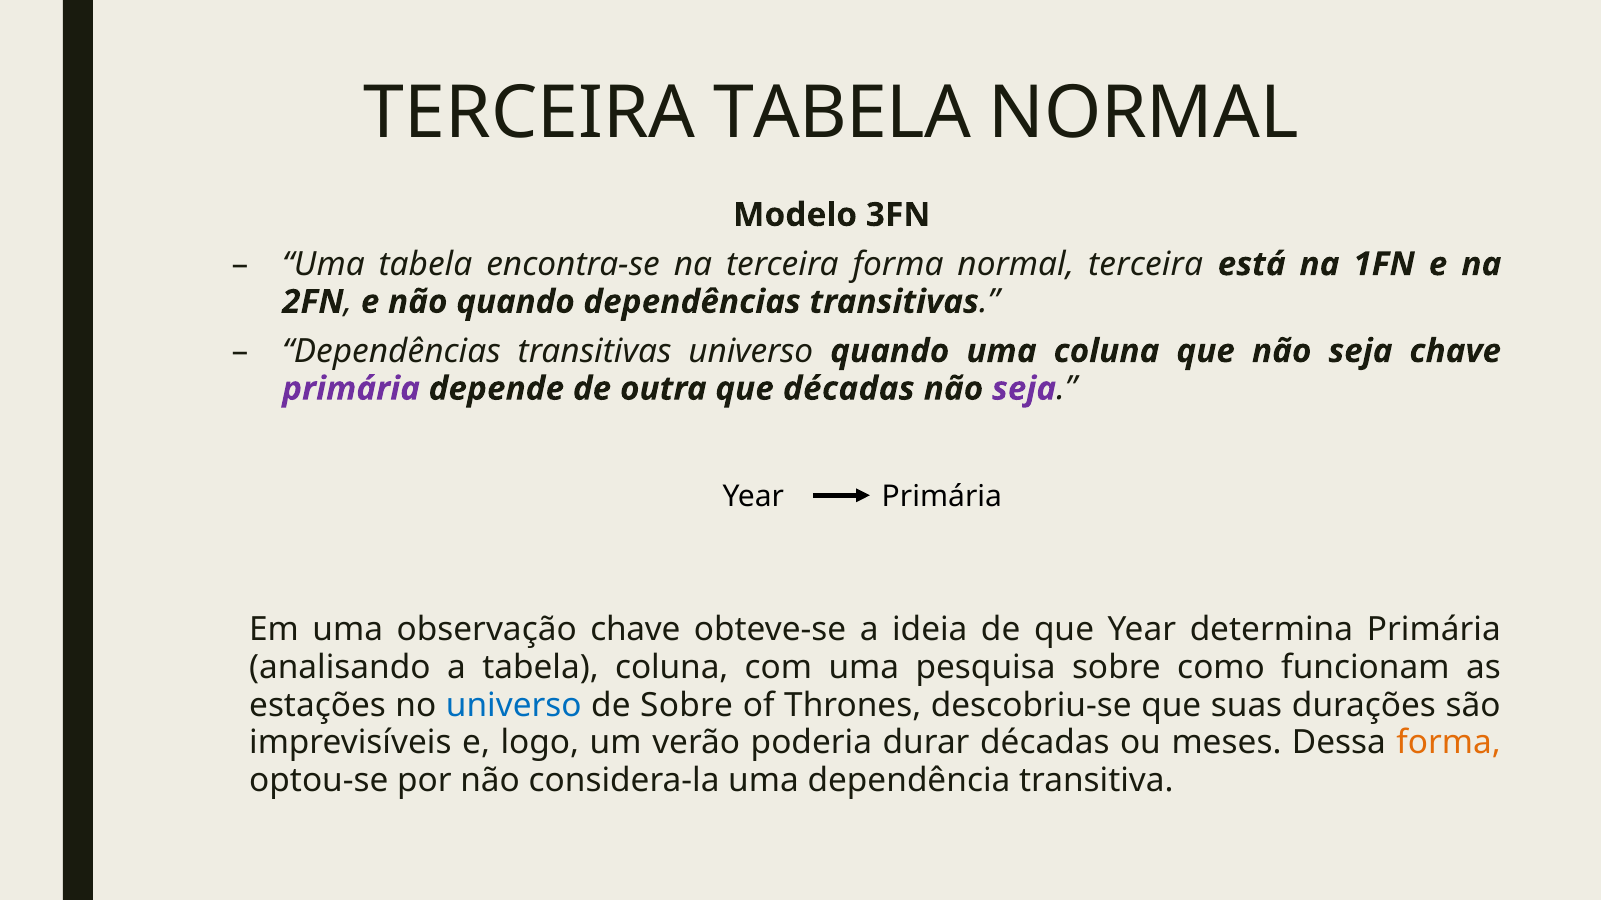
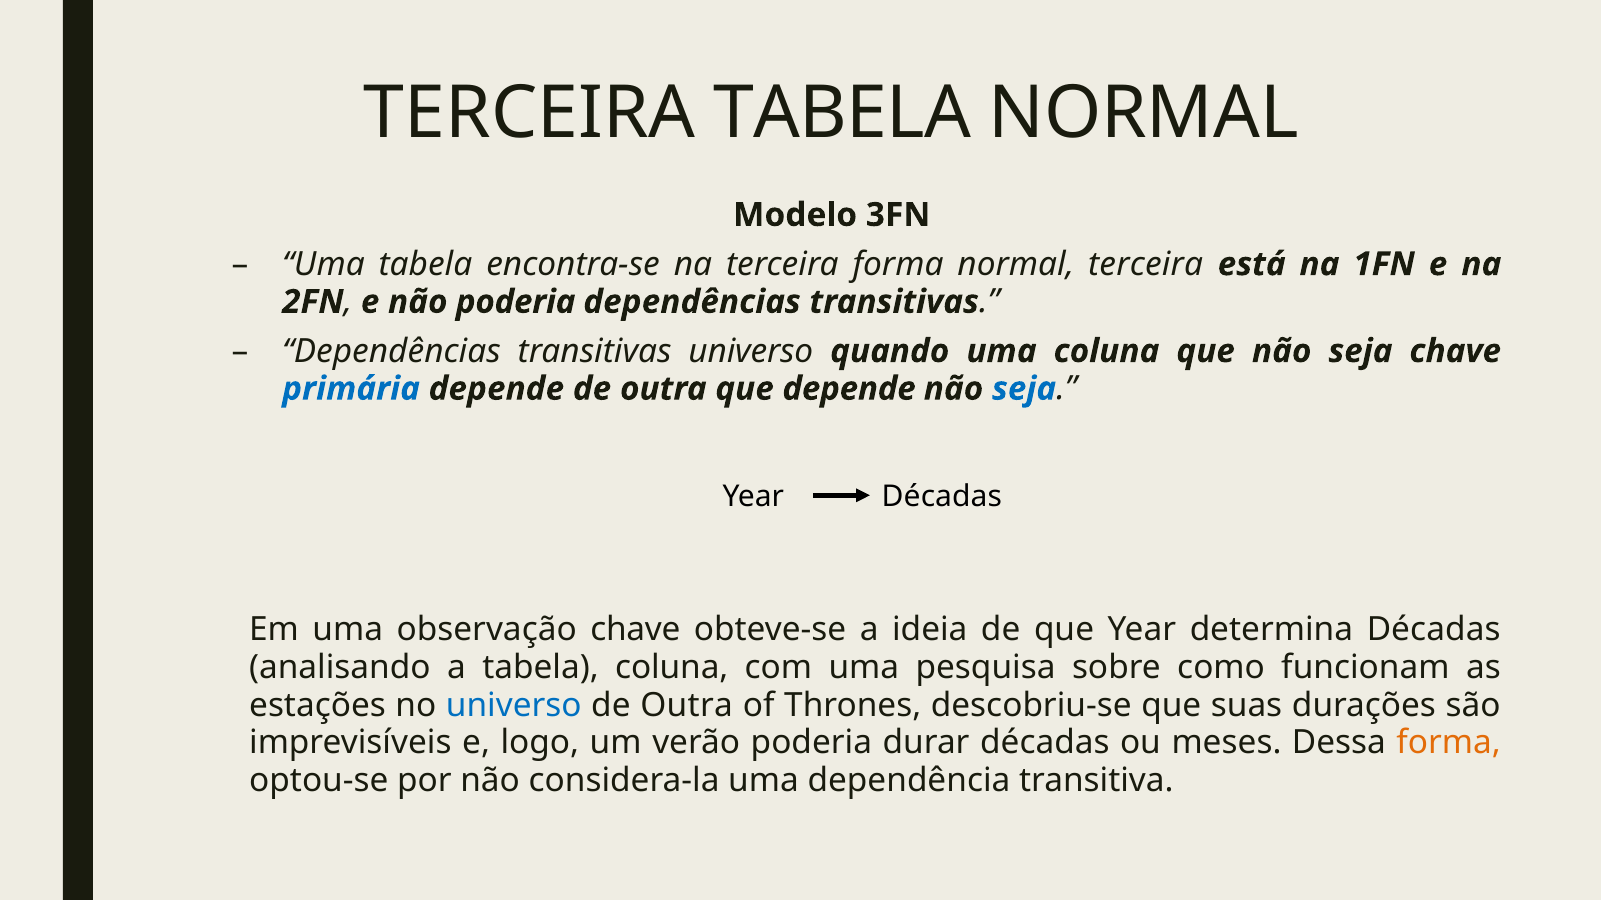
não quando: quando -> poderia (516, 302)
primária colour: purple -> blue (351, 389)
que décadas: décadas -> depende (849, 389)
seja colour: purple -> blue (1024, 389)
Year Primária: Primária -> Décadas (942, 497)
determina Primária: Primária -> Décadas (1434, 630)
Sobre: Sobre -> Outra (687, 706)
